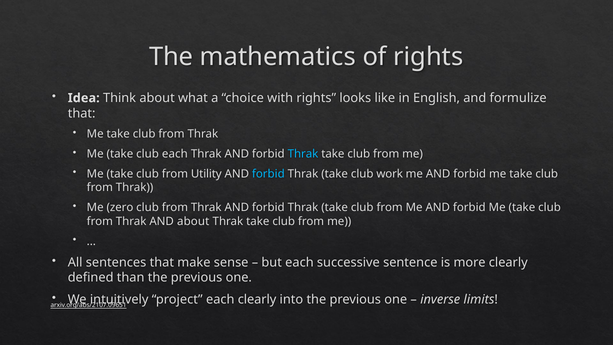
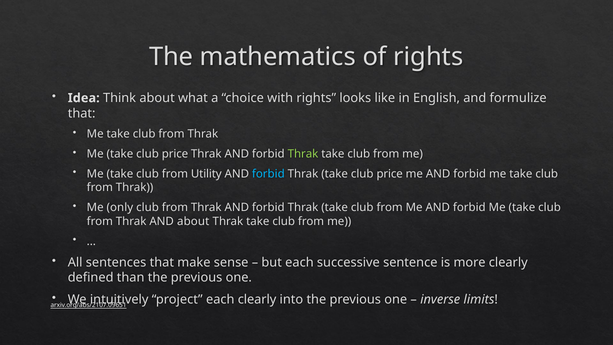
Me take club each: each -> price (175, 154)
Thrak colour: light blue -> light green (303, 154)
Thrak take club work: work -> price (390, 174)
zero: zero -> only (120, 207)
